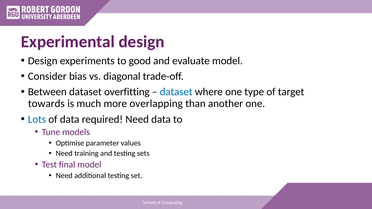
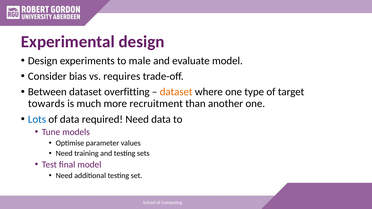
good: good -> male (140, 61)
diagonal: diagonal -> requires (122, 76)
dataset colour: blue -> orange (176, 92)
overlapping: overlapping -> recruitment (156, 104)
